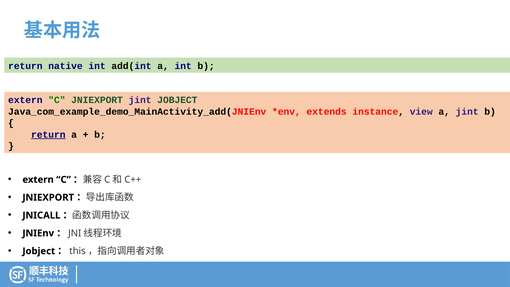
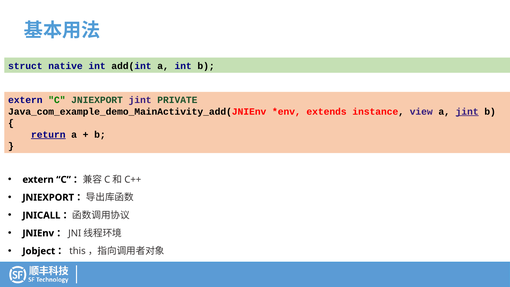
return: return -> struct (25, 66)
jint JOBJECT: JOBJECT -> PRIVATE (177, 100)
jint underline: none -> present (467, 112)
